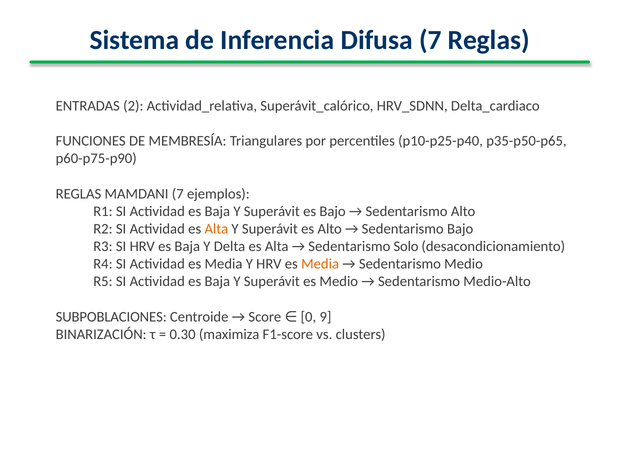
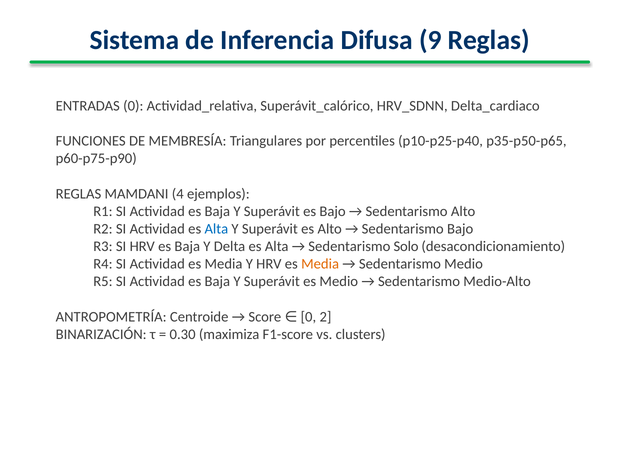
Difusa 7: 7 -> 9 (430, 40)
ENTRADAS 2: 2 -> 0 (133, 106)
MAMDANI 7: 7 -> 4 (178, 194)
Alta colour: orange -> blue (216, 229)
SUBPOBLACIONES: SUBPOBLACIONES -> ANTROPOMETRÍA (111, 317)
9: 9 -> 2 (325, 317)
